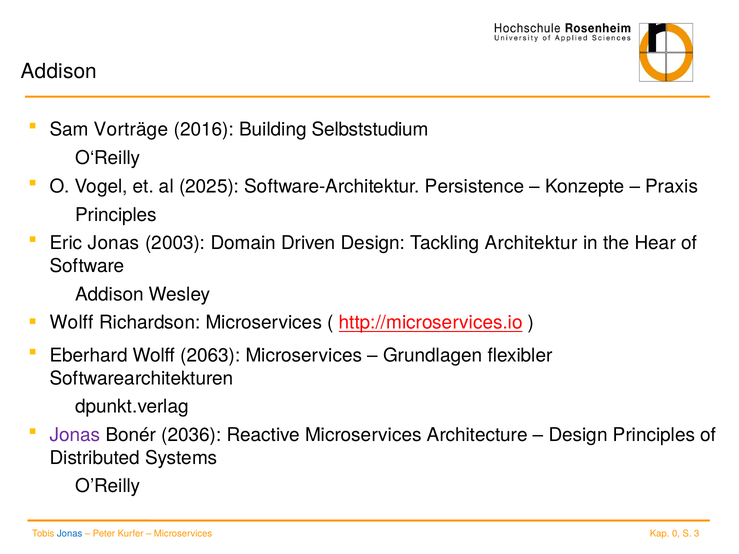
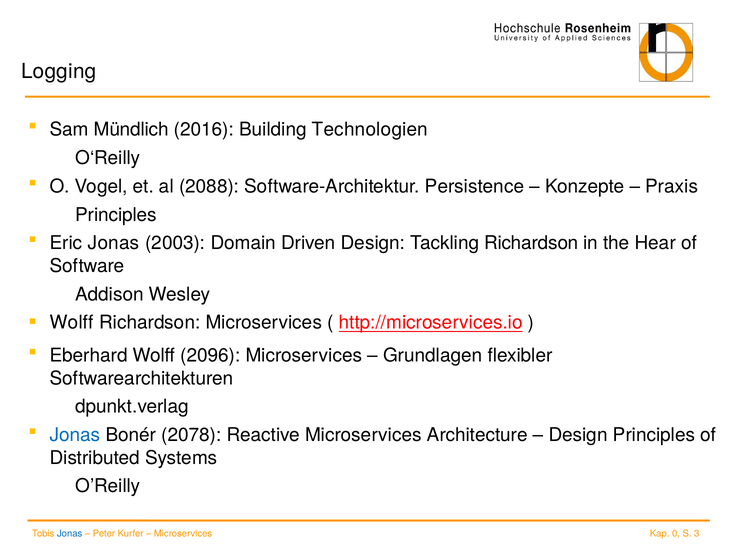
Addison: Addison -> Logging (59, 72)
Vorträge: Vorträge -> Mündlich (131, 130)
Selbststudium: Selbststudium -> Technologien (370, 130)
2025: 2025 -> 2088 (209, 187)
Tackling Architektur: Architektur -> Richardson (531, 243)
2063: 2063 -> 2096 (210, 356)
Jonas colour: purple -> blue (75, 435)
2036: 2036 -> 2078 (191, 435)
